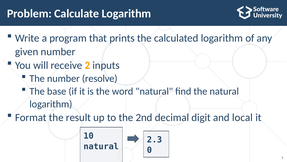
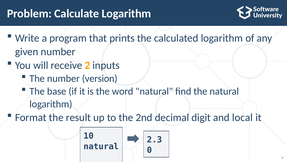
resolve: resolve -> version (100, 78)
